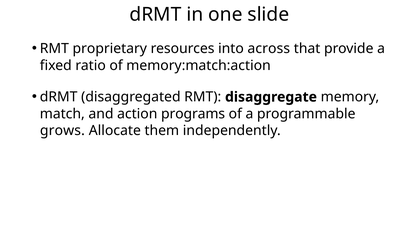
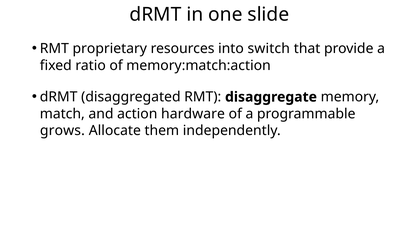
across: across -> switch (269, 49)
programs: programs -> hardware (193, 114)
